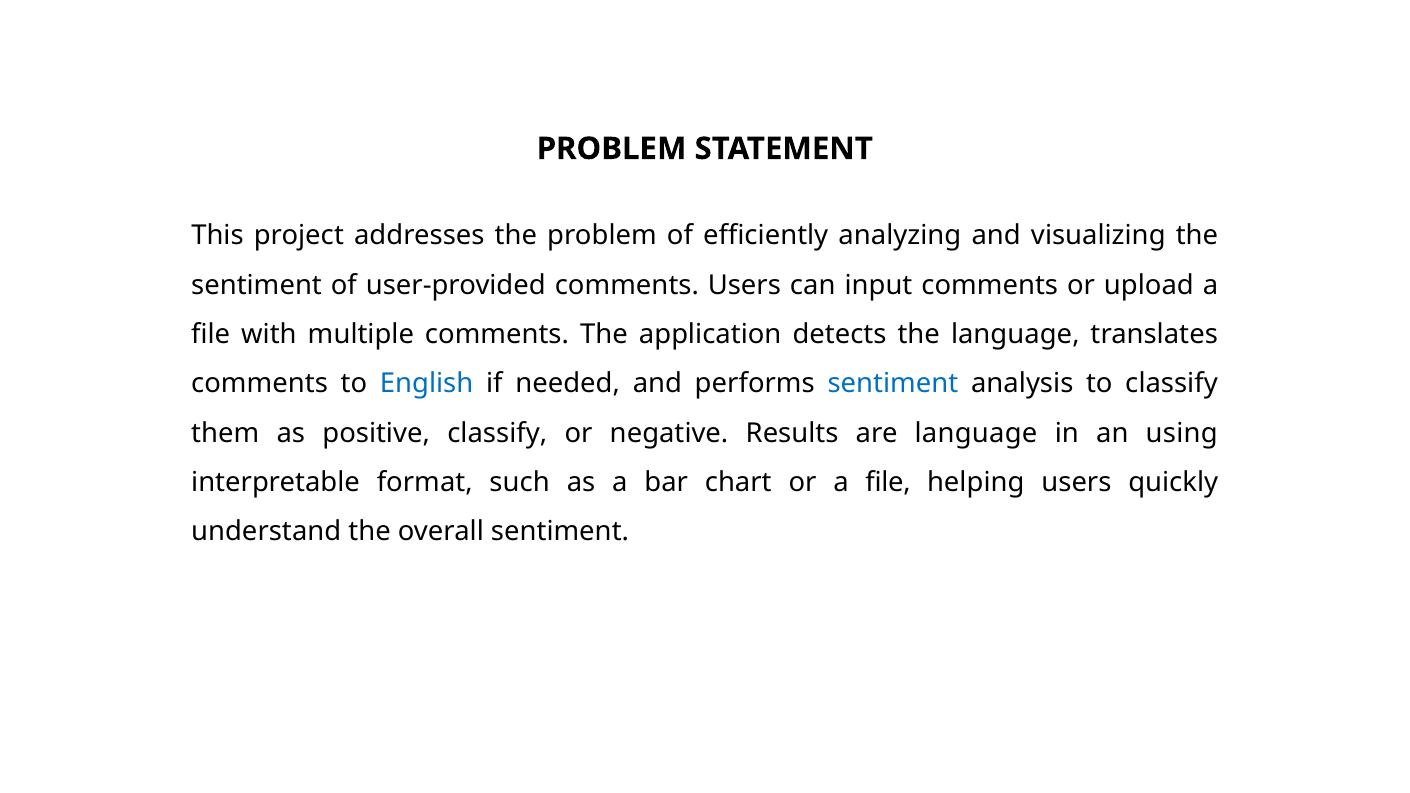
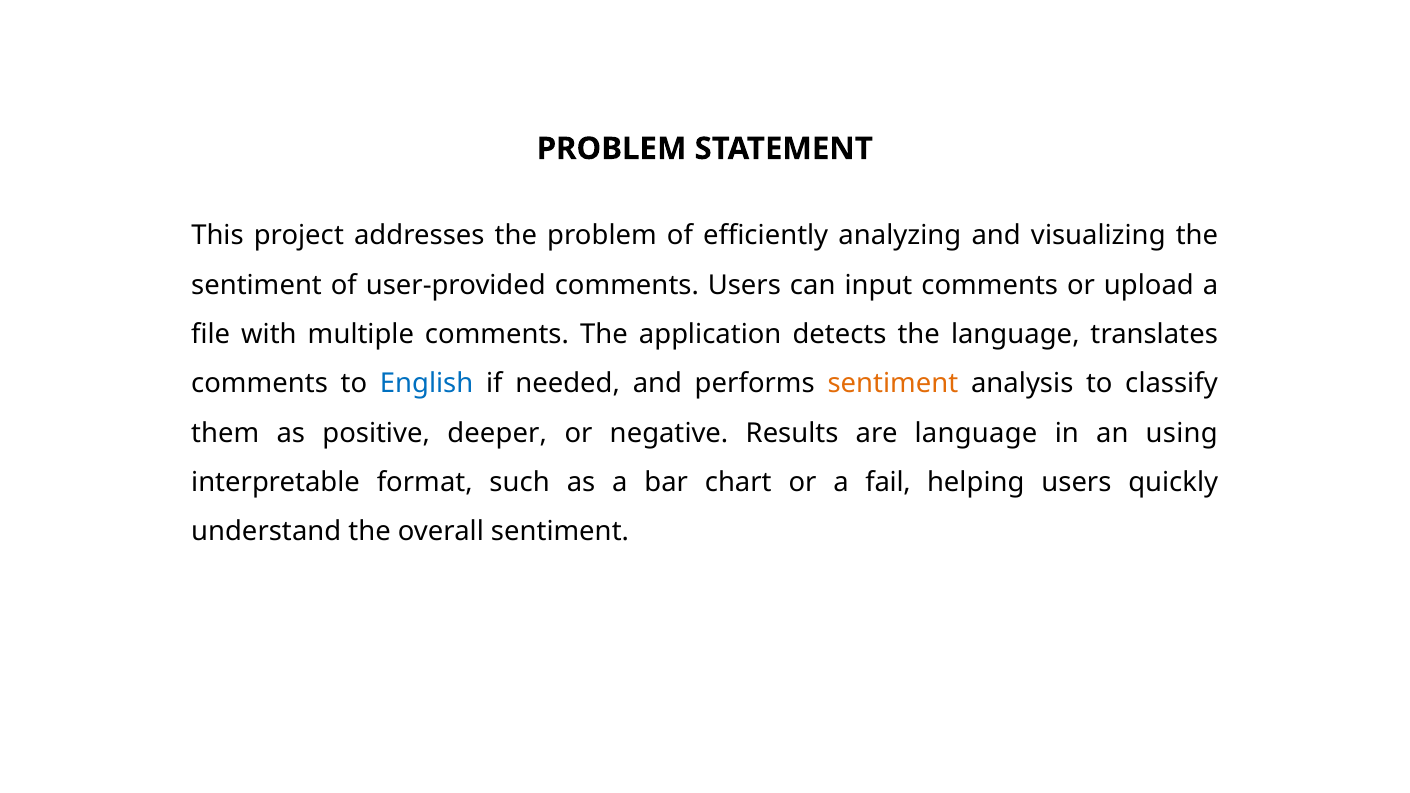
sentiment colour: blue -> orange (893, 384)
positive classify: classify -> deeper (497, 433)
or a file: file -> fail (888, 483)
